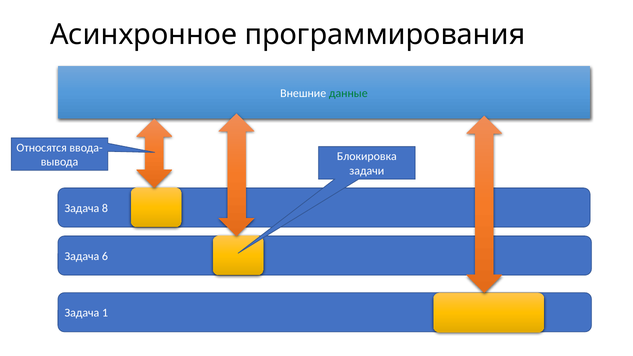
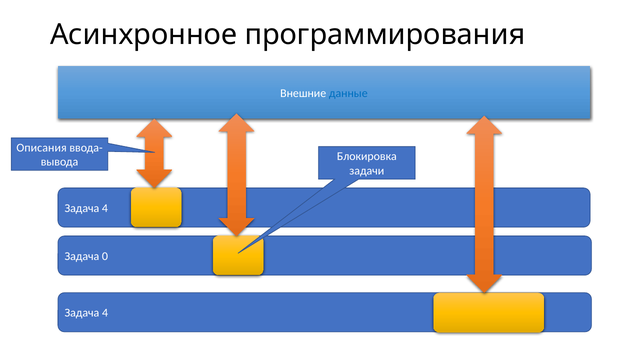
данные colour: green -> blue (348, 93)
Относятся: Относятся -> Описания (42, 148)
8: 8 -> 4 (105, 208)
6: 6 -> 0 (105, 256)
1: 1 -> 4 (105, 313)
